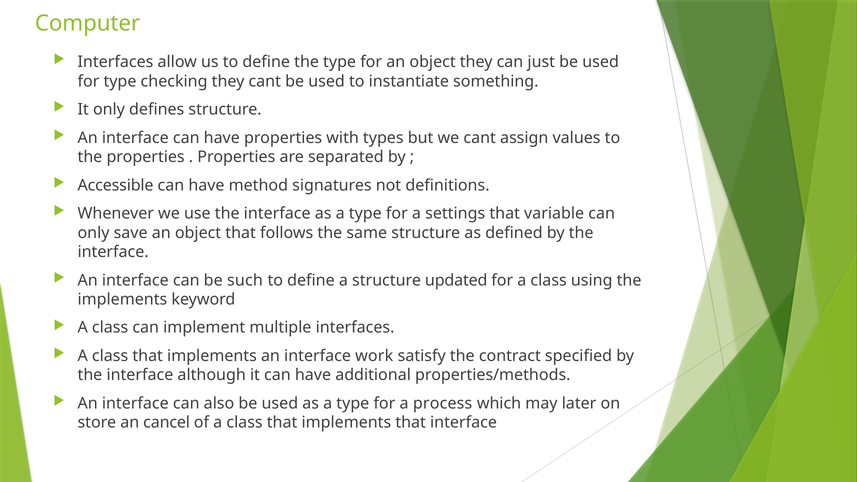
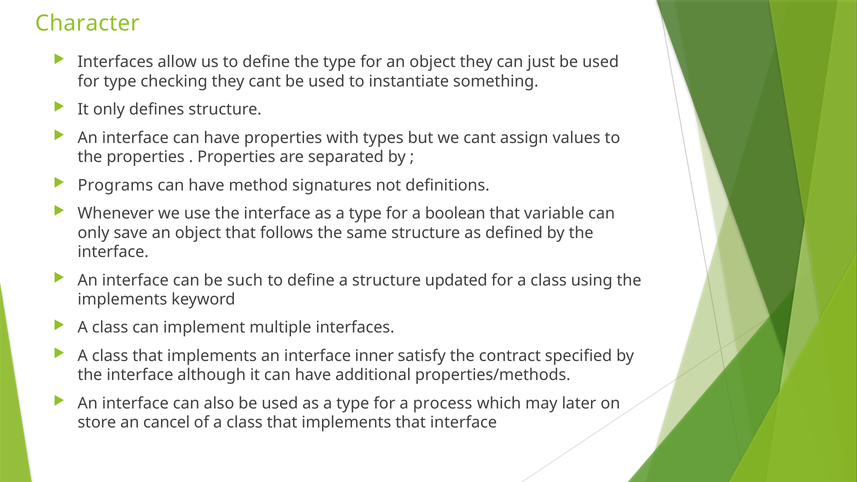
Computer: Computer -> Character (87, 23)
Accessible: Accessible -> Programs (115, 185)
settings: settings -> boolean (455, 213)
work: work -> inner (374, 356)
